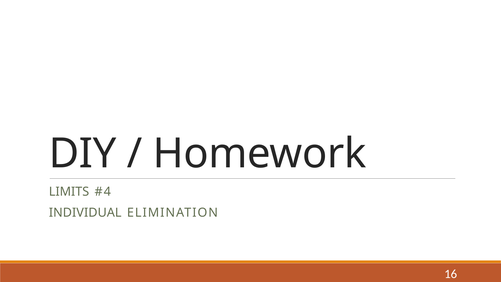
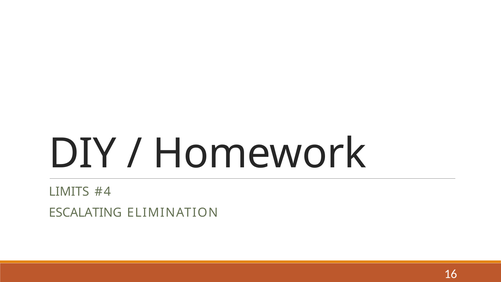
INDIVIDUAL: INDIVIDUAL -> ESCALATING (85, 212)
